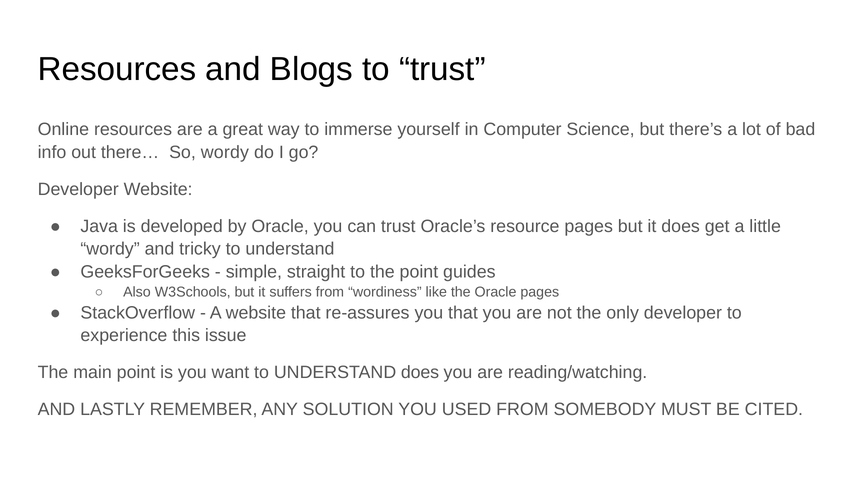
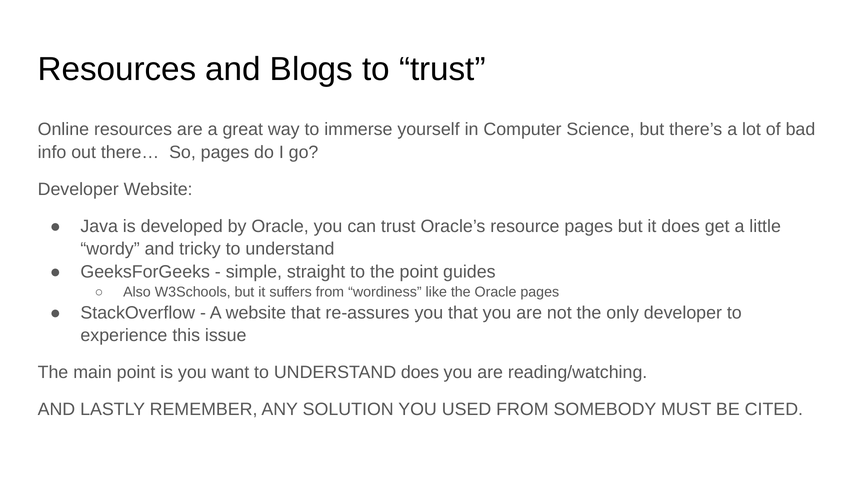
So wordy: wordy -> pages (225, 152)
